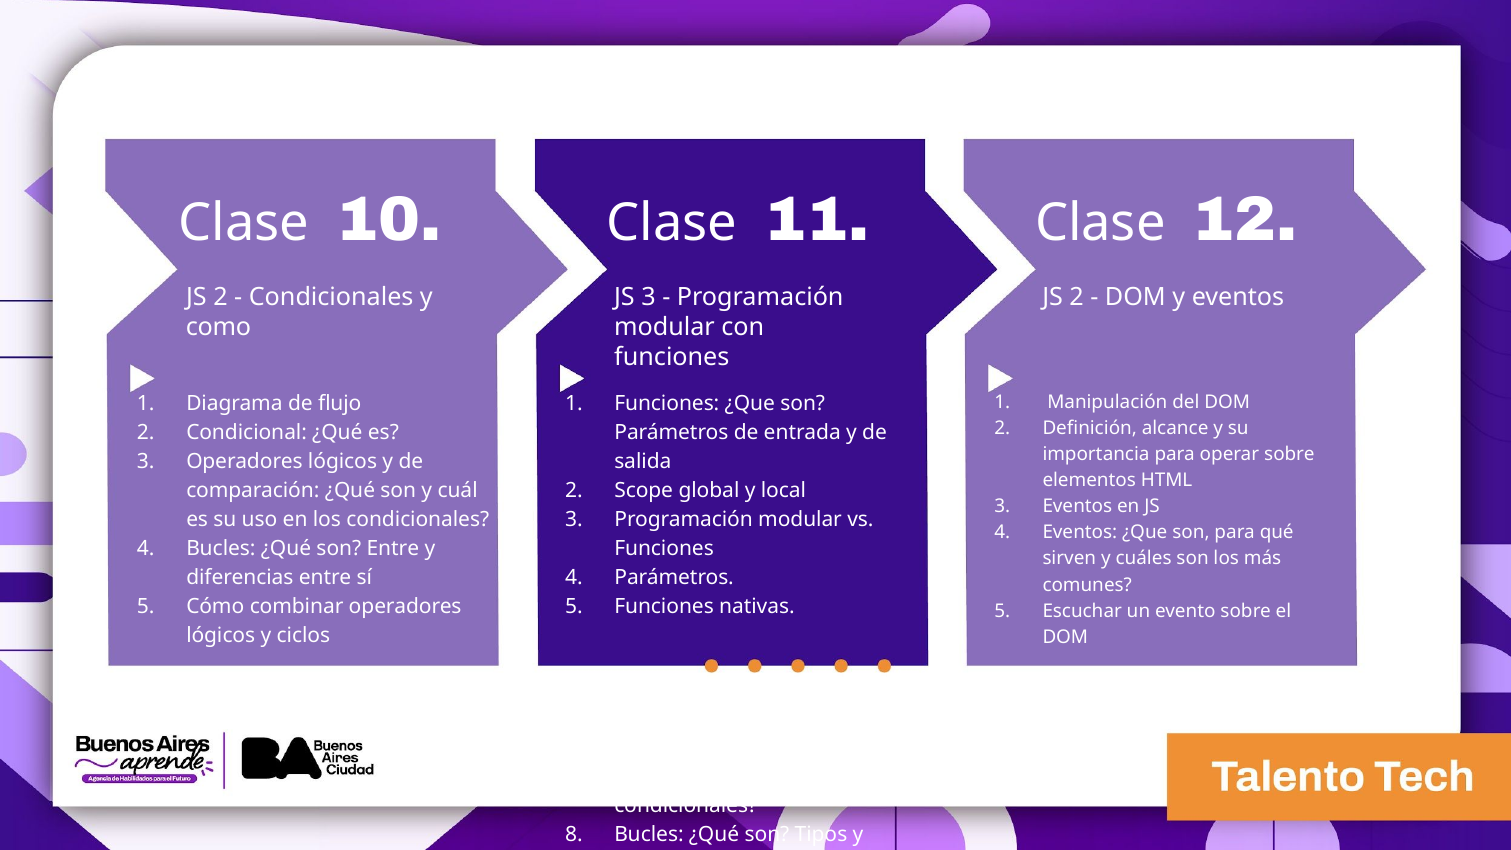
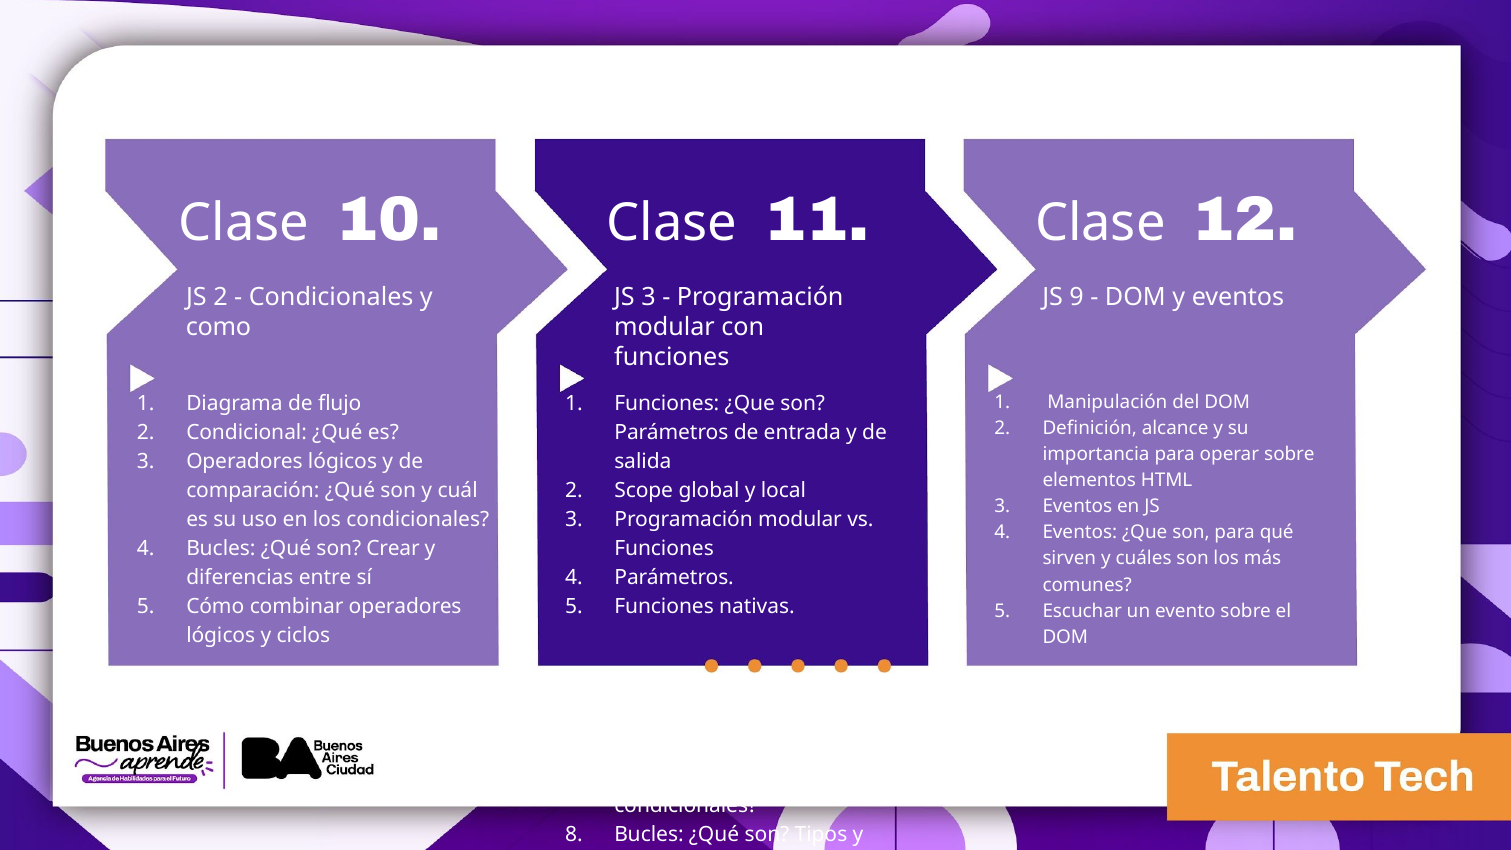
2: 2 -> 9 (1077, 297)
son Entre: Entre -> Crear (393, 549)
